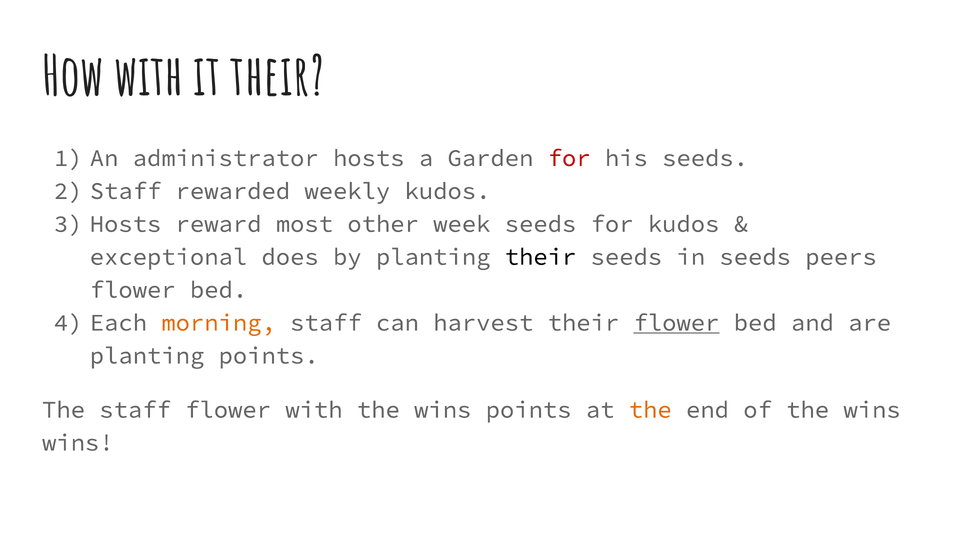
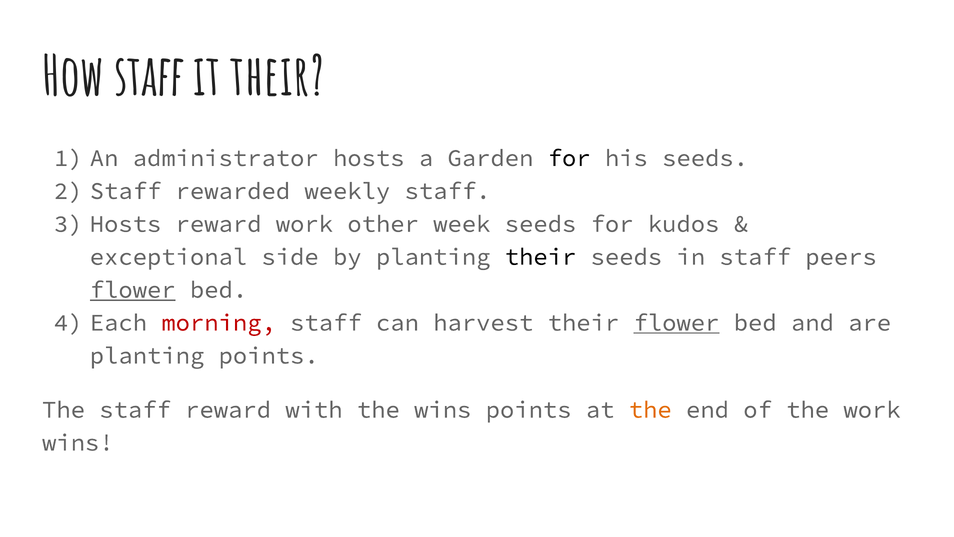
How with: with -> staff (149, 77)
for colour: red -> black (569, 158)
weekly kudos: kudos -> staff (448, 191)
reward most: most -> work (304, 224)
does: does -> side (290, 257)
in seeds: seeds -> staff (755, 257)
flower underline: none -> present (133, 290)
morning colour: orange -> red (219, 322)
staff flower: flower -> reward (228, 409)
of the wins: wins -> work (872, 409)
